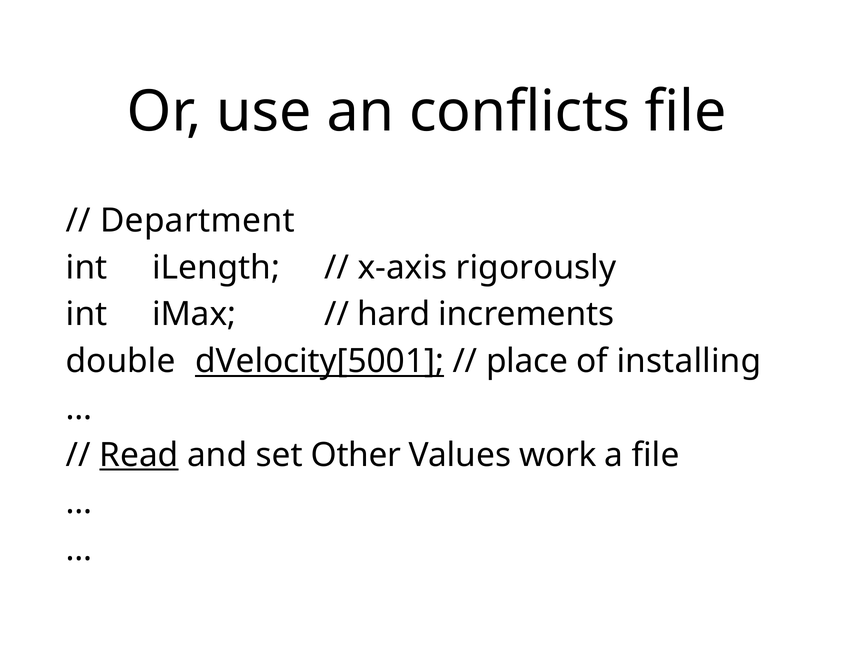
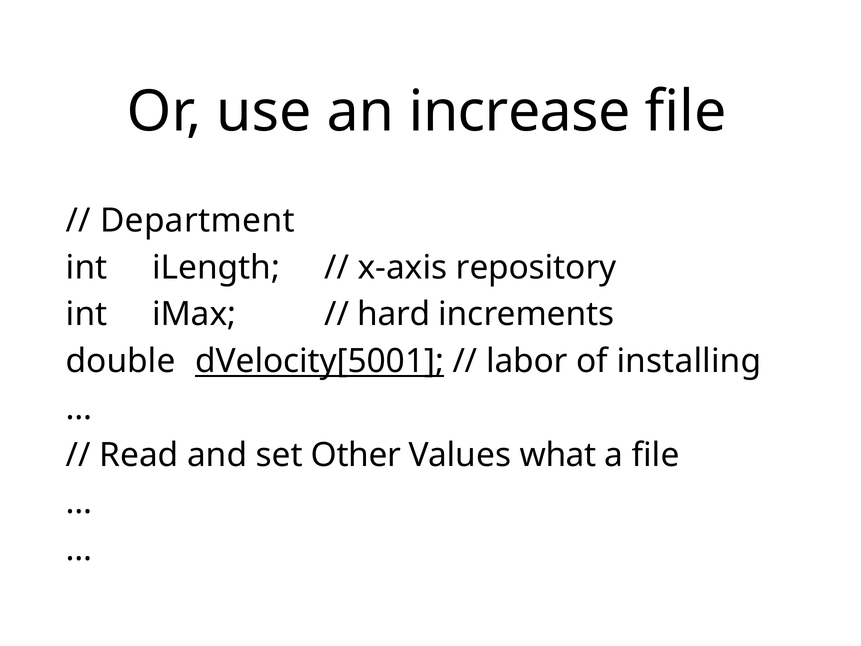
conflicts: conflicts -> increase (520, 112)
rigorously: rigorously -> repository (536, 267)
place: place -> labor (527, 361)
Read underline: present -> none (139, 455)
work: work -> what (558, 455)
